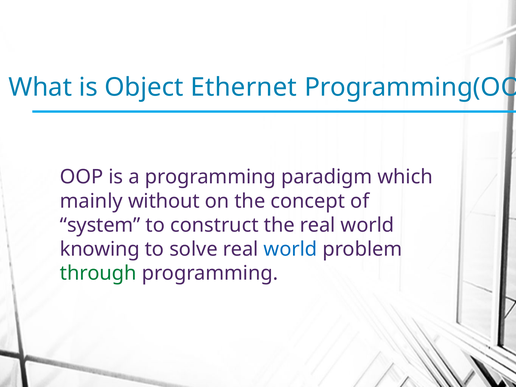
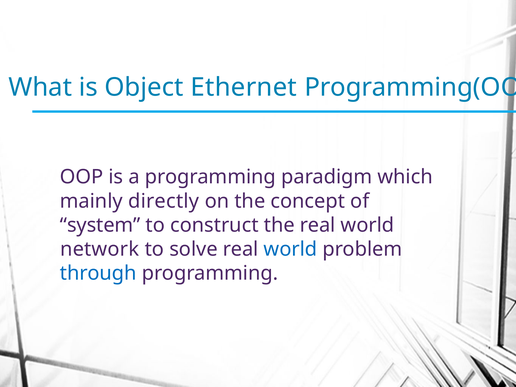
without: without -> directly (164, 201)
knowing: knowing -> network (100, 249)
through colour: green -> blue (98, 273)
